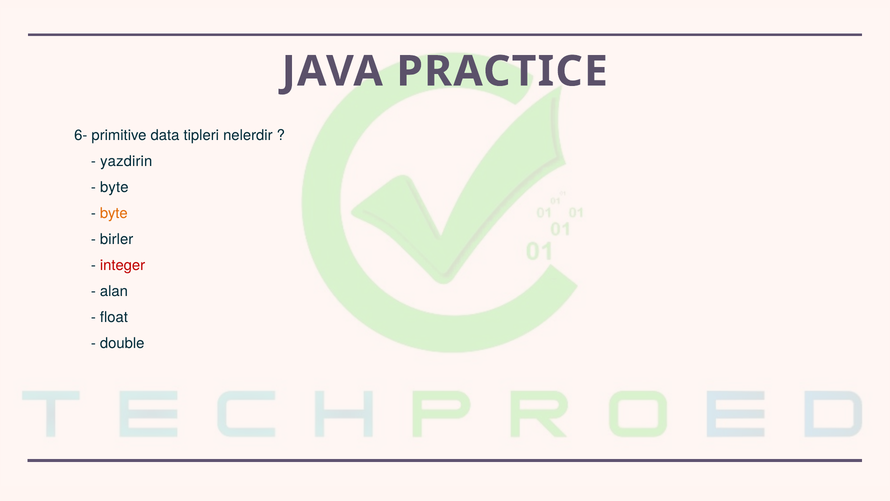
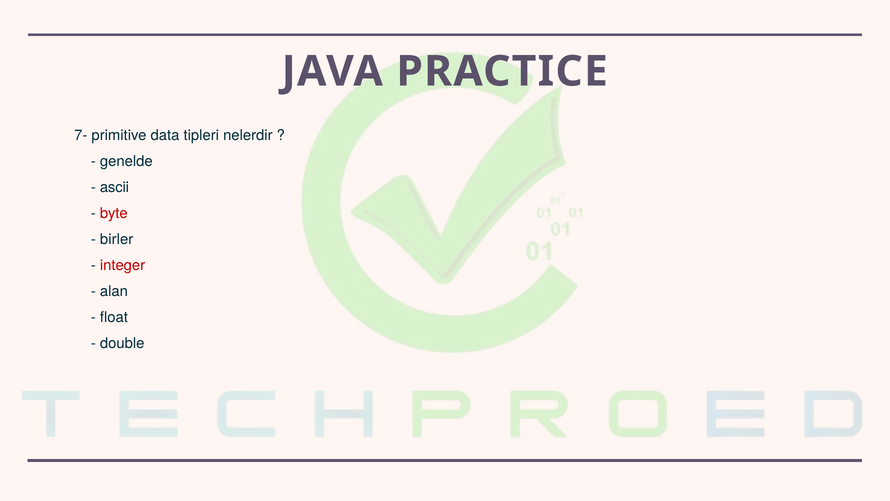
6-: 6- -> 7- (81, 135)
yazdirin: yazdirin -> genelde (126, 161)
byte: byte -> ascii (114, 187)
byte colour: orange -> red (114, 213)
